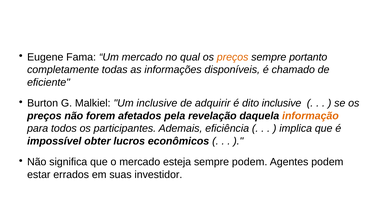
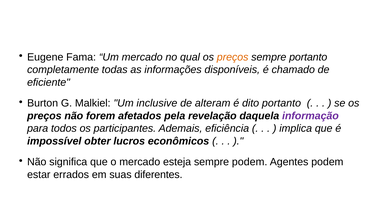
adquirir: adquirir -> alteram (213, 103)
dito inclusive: inclusive -> portanto (281, 103)
informação colour: orange -> purple (310, 116)
investidor: investidor -> diferentes (158, 174)
